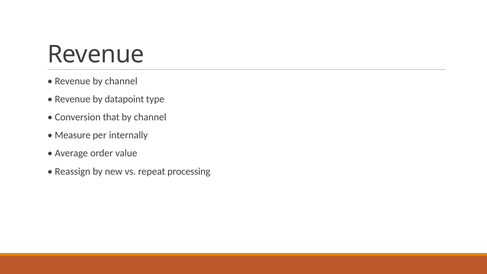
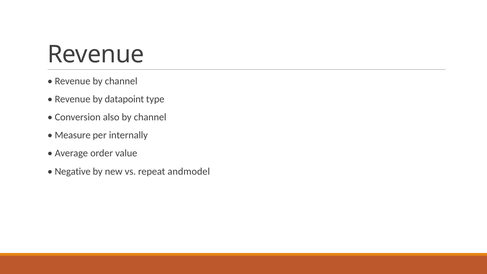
that: that -> also (111, 117)
Reassign: Reassign -> Negative (73, 171)
processing: processing -> andmodel (189, 171)
